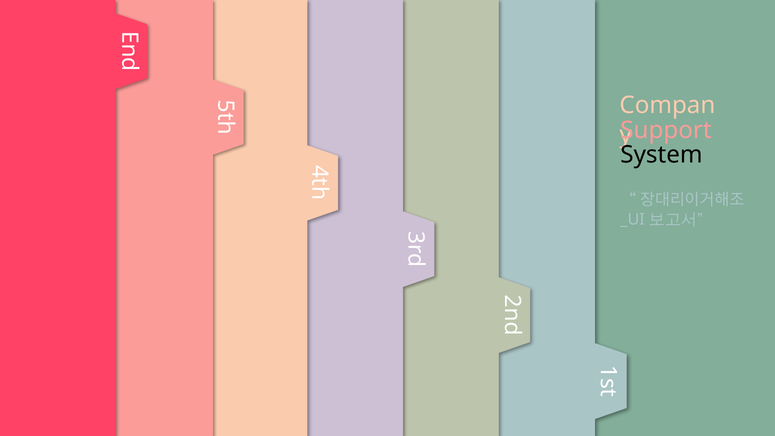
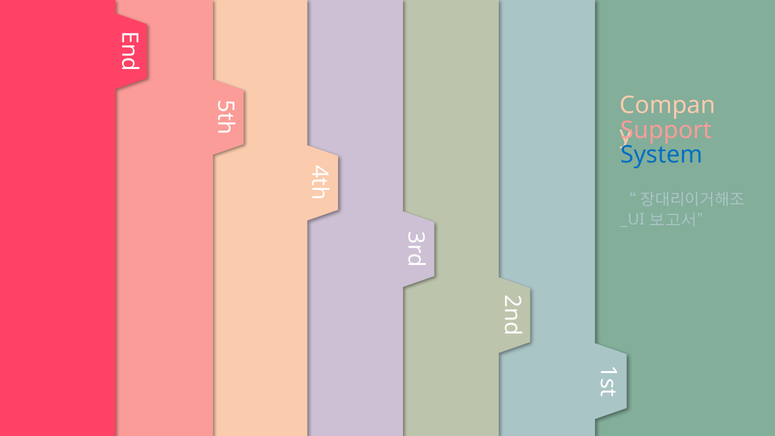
System colour: black -> blue (661, 155)
